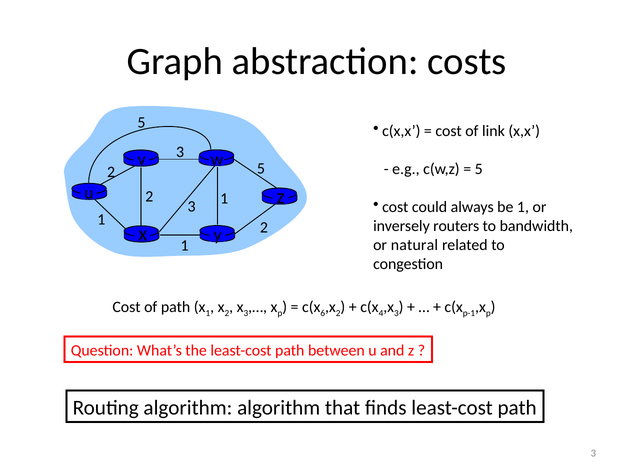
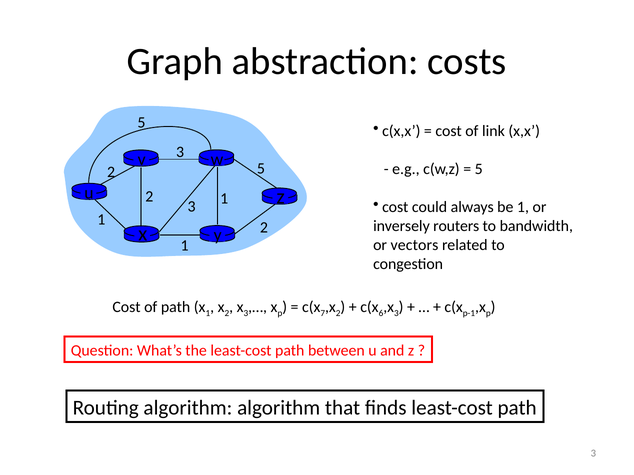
natural: natural -> vectors (414, 245)
6: 6 -> 7 (323, 313)
4: 4 -> 6 (381, 313)
